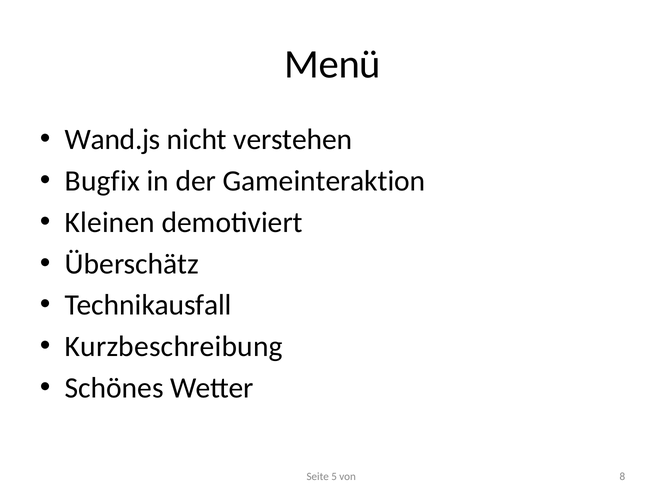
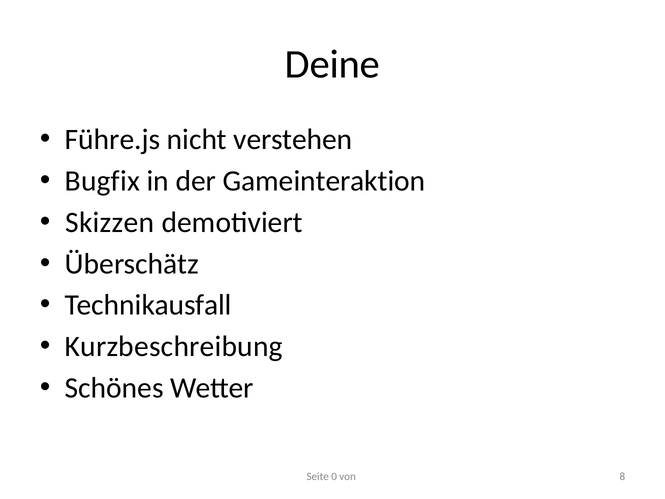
Menü: Menü -> Deine (333, 64)
Wand.js: Wand.js -> Führe.js (113, 140)
Kleinen: Kleinen -> Skizzen (110, 222)
5: 5 -> 0 (334, 476)
